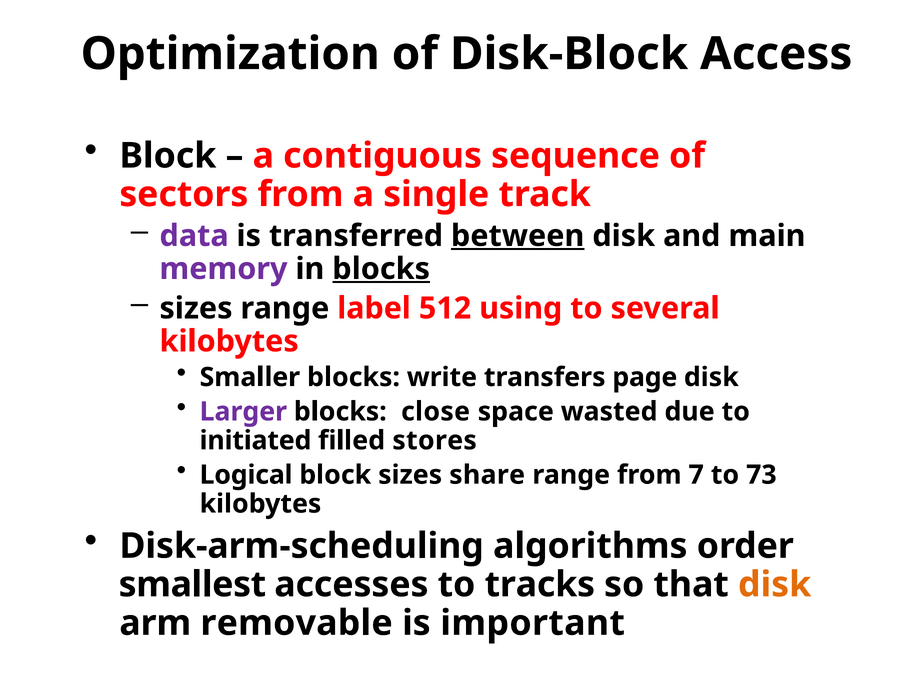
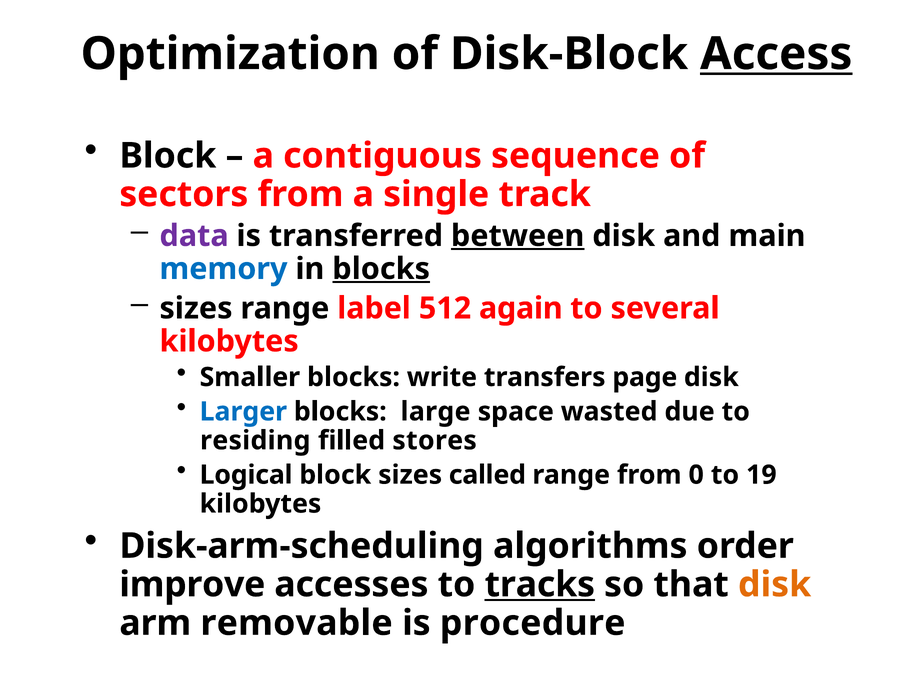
Access underline: none -> present (776, 54)
memory colour: purple -> blue (223, 269)
using: using -> again (521, 308)
Larger colour: purple -> blue (243, 411)
close: close -> large (436, 411)
initiated: initiated -> residing (255, 440)
share: share -> called (487, 475)
7: 7 -> 0 (696, 475)
73: 73 -> 19 (761, 475)
smallest: smallest -> improve (192, 584)
tracks underline: none -> present (540, 584)
important: important -> procedure (533, 623)
